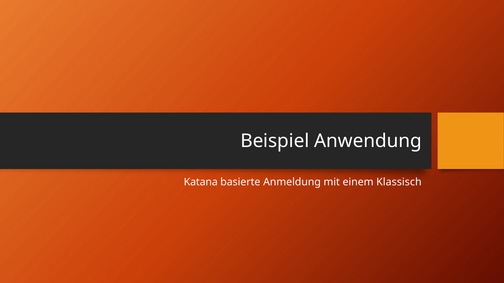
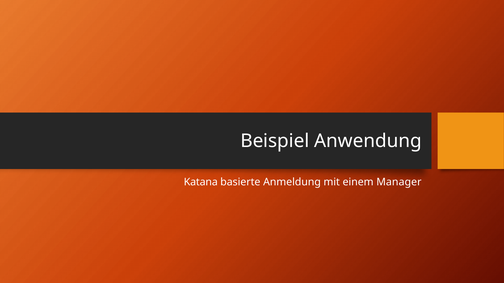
Klassisch: Klassisch -> Manager (399, 182)
